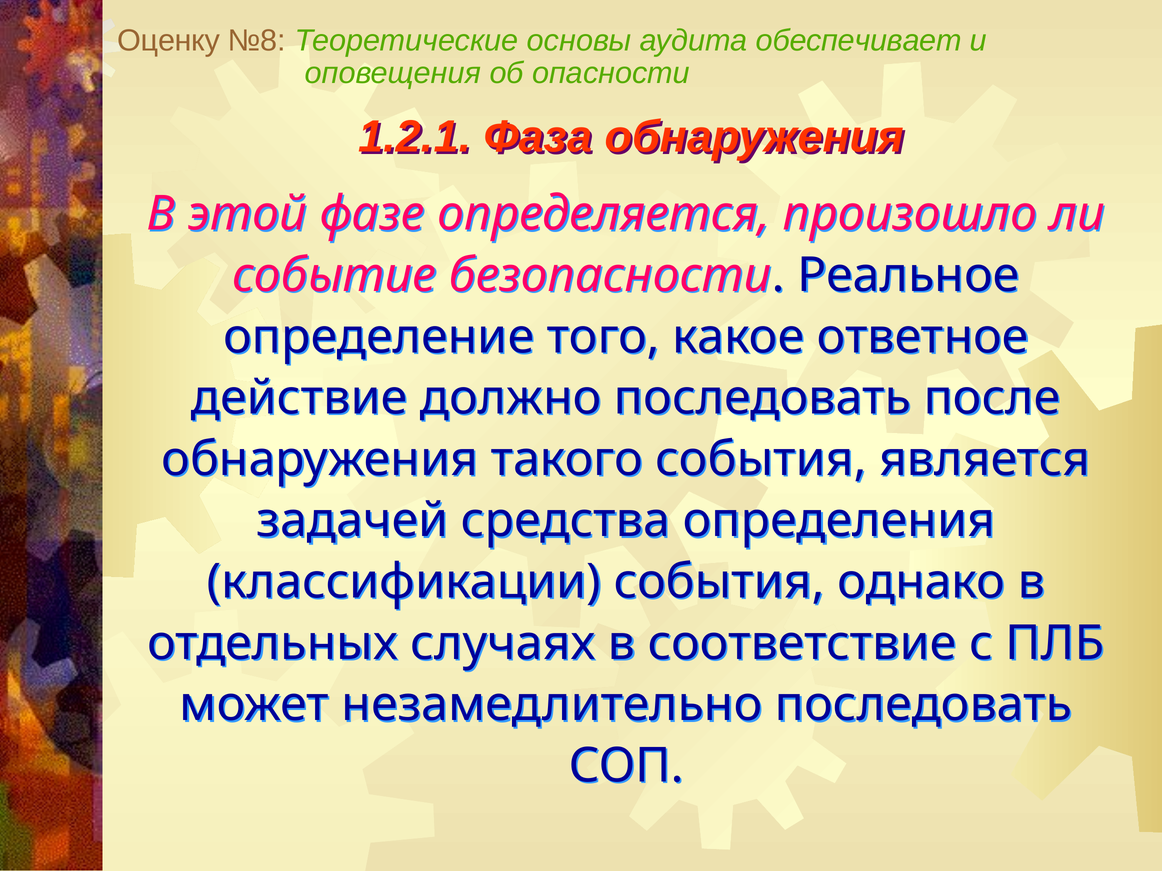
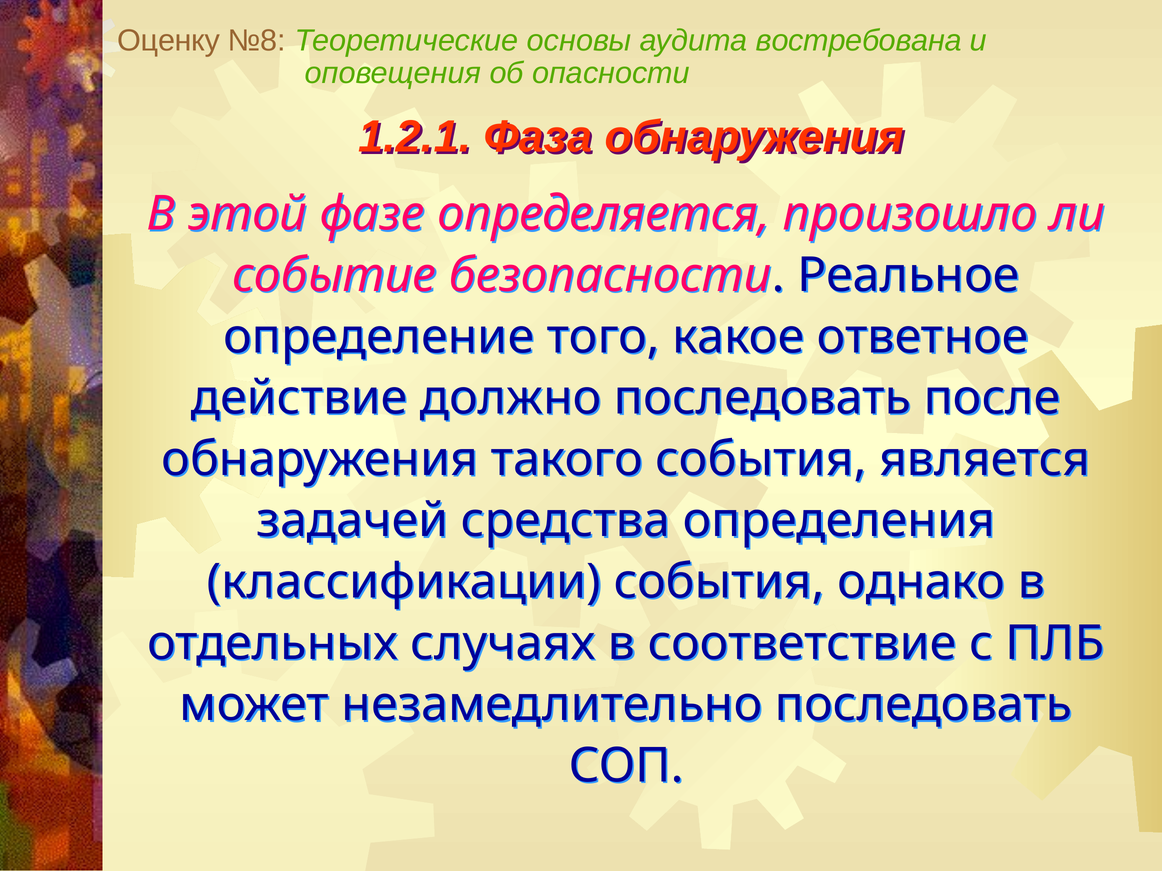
обеспечивает: обеспечивает -> востребована (859, 41)
